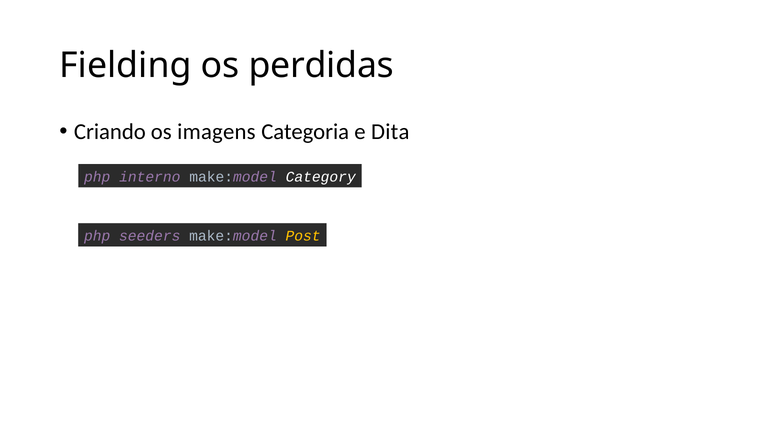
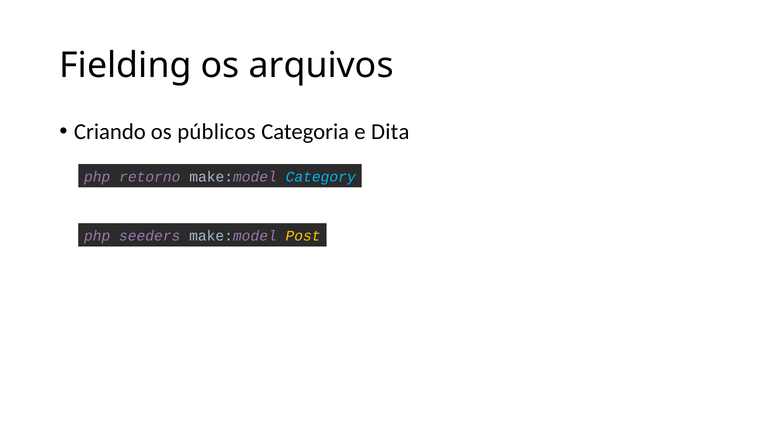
perdidas: perdidas -> arquivos (321, 65)
imagens: imagens -> públicos (216, 132)
interno: interno -> retorno (150, 177)
Category colour: white -> light blue (321, 177)
